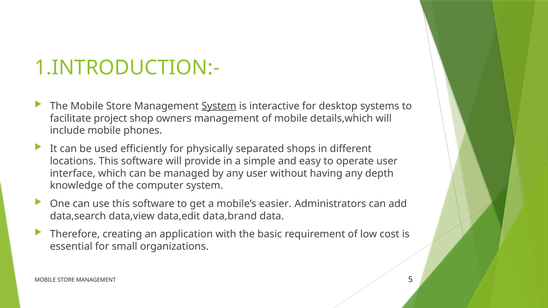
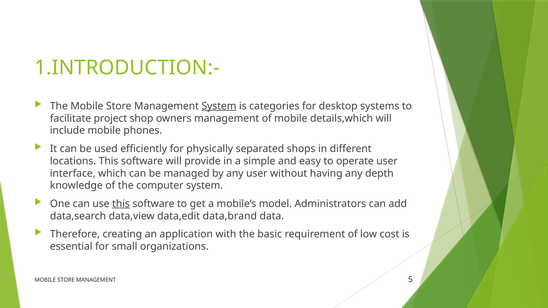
interactive: interactive -> categories (274, 106)
this underline: none -> present (121, 204)
easier: easier -> model (275, 204)
